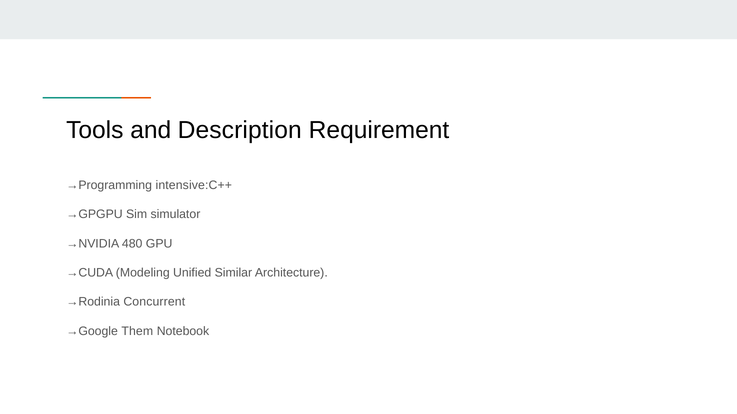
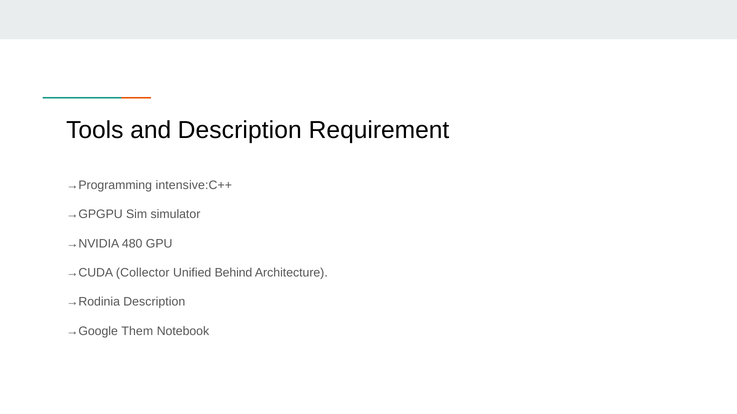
Modeling: Modeling -> Collector (143, 273)
Similar: Similar -> Behind (233, 273)
→Rodinia Concurrent: Concurrent -> Description (154, 302)
